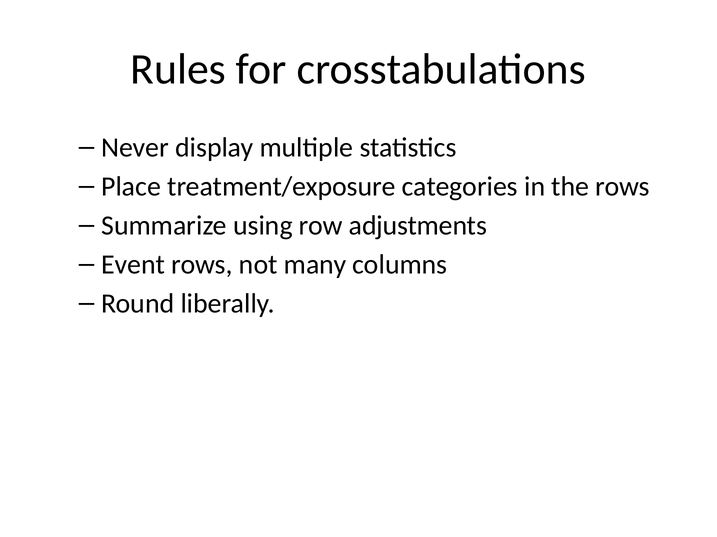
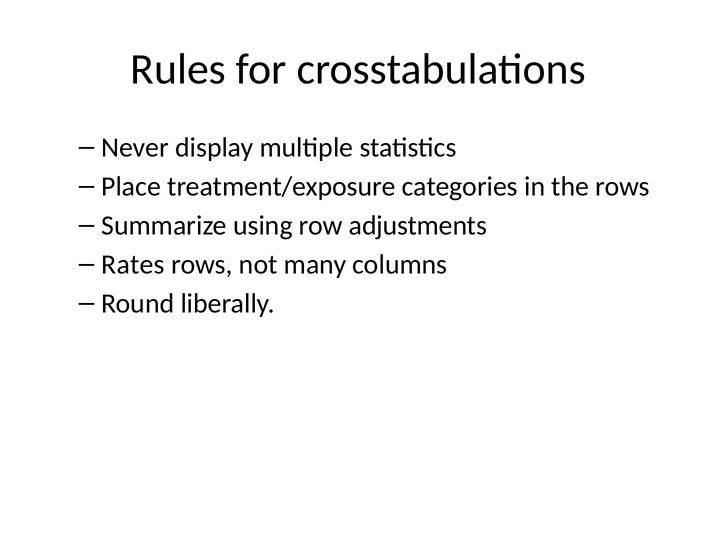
Event: Event -> Rates (133, 265)
